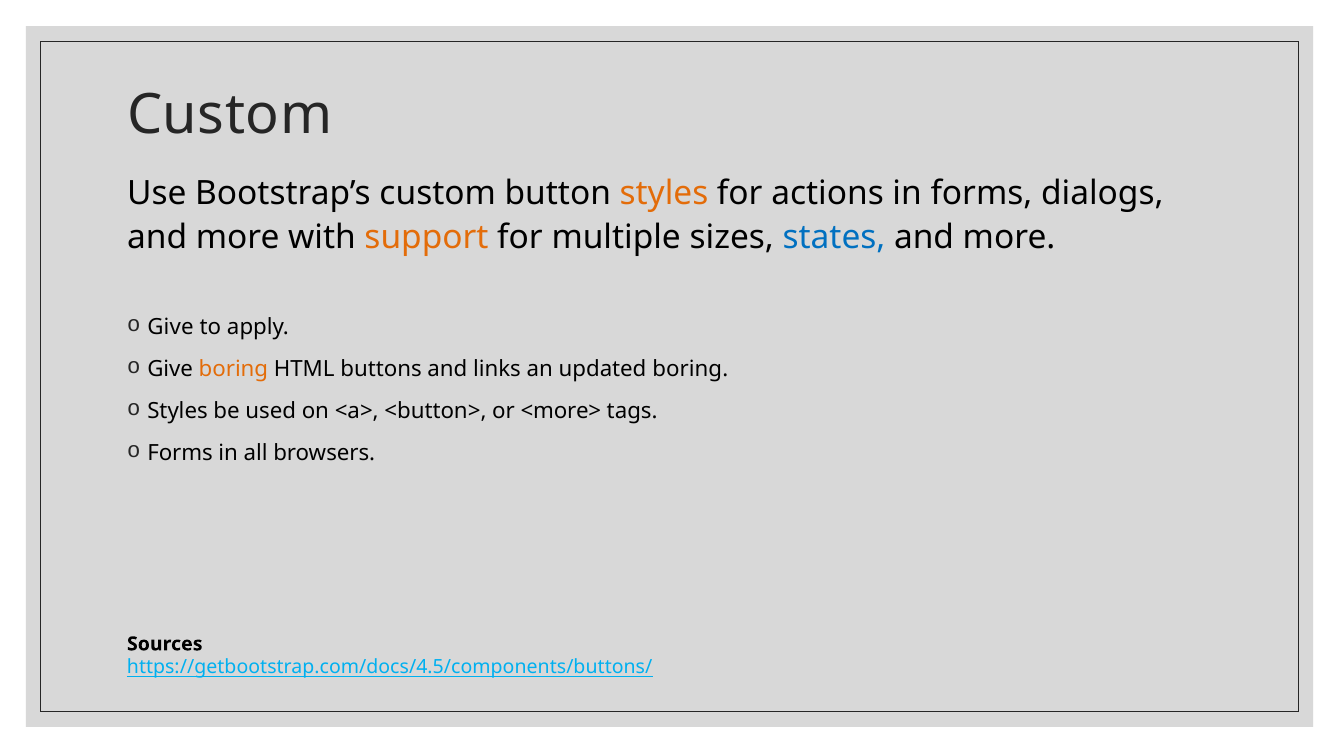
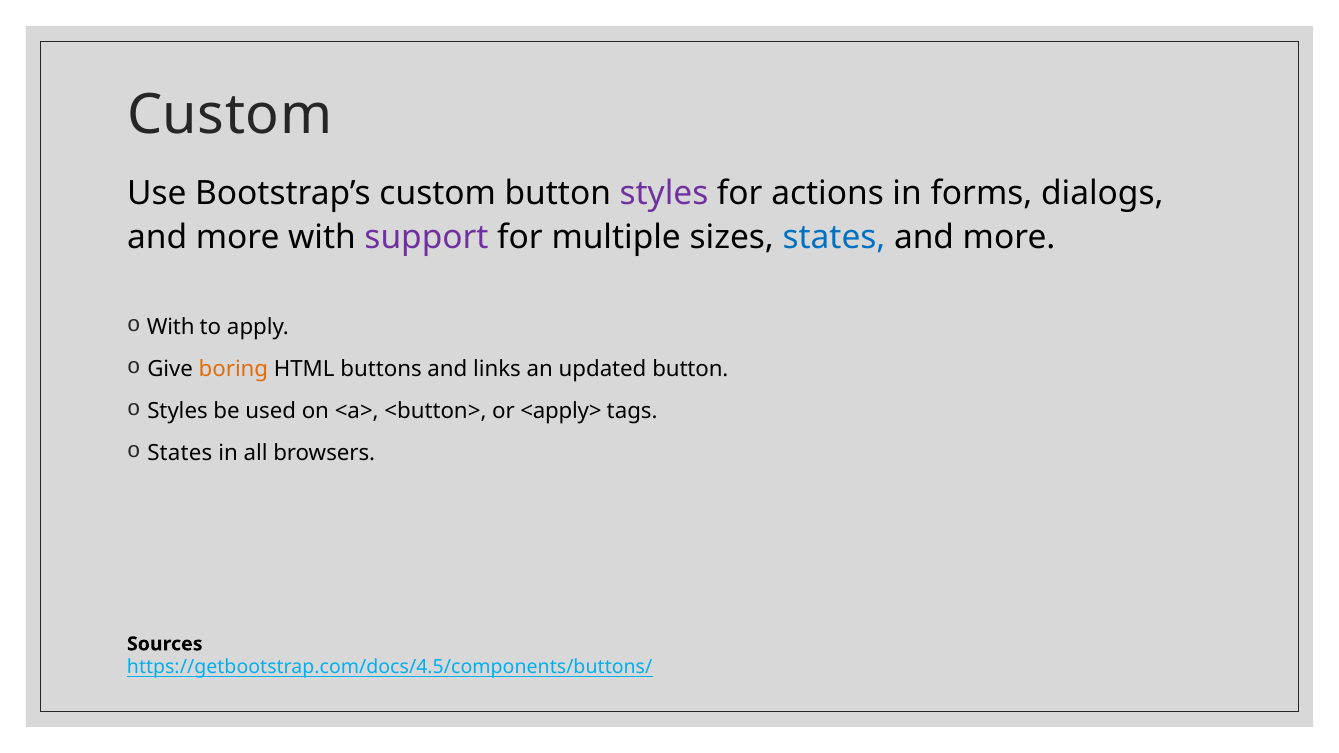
styles colour: orange -> purple (664, 194)
support colour: orange -> purple (427, 238)
Give: Give -> With (171, 328)
updated boring: boring -> button (690, 370)
<more>: <more> -> <apply> (561, 411)
Forms: Forms -> States (180, 453)
